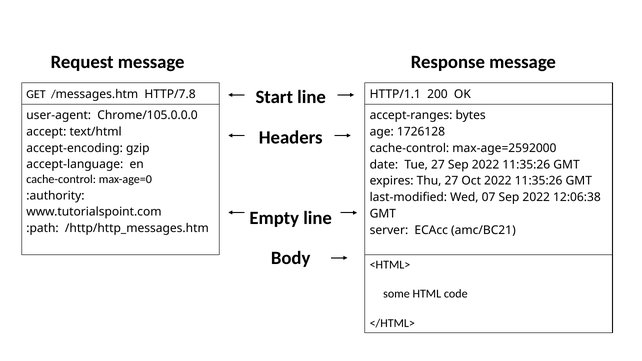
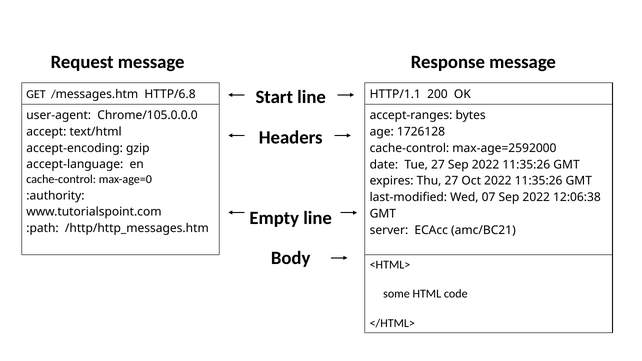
HTTP/7.8: HTTP/7.8 -> HTTP/6.8 (170, 94)
